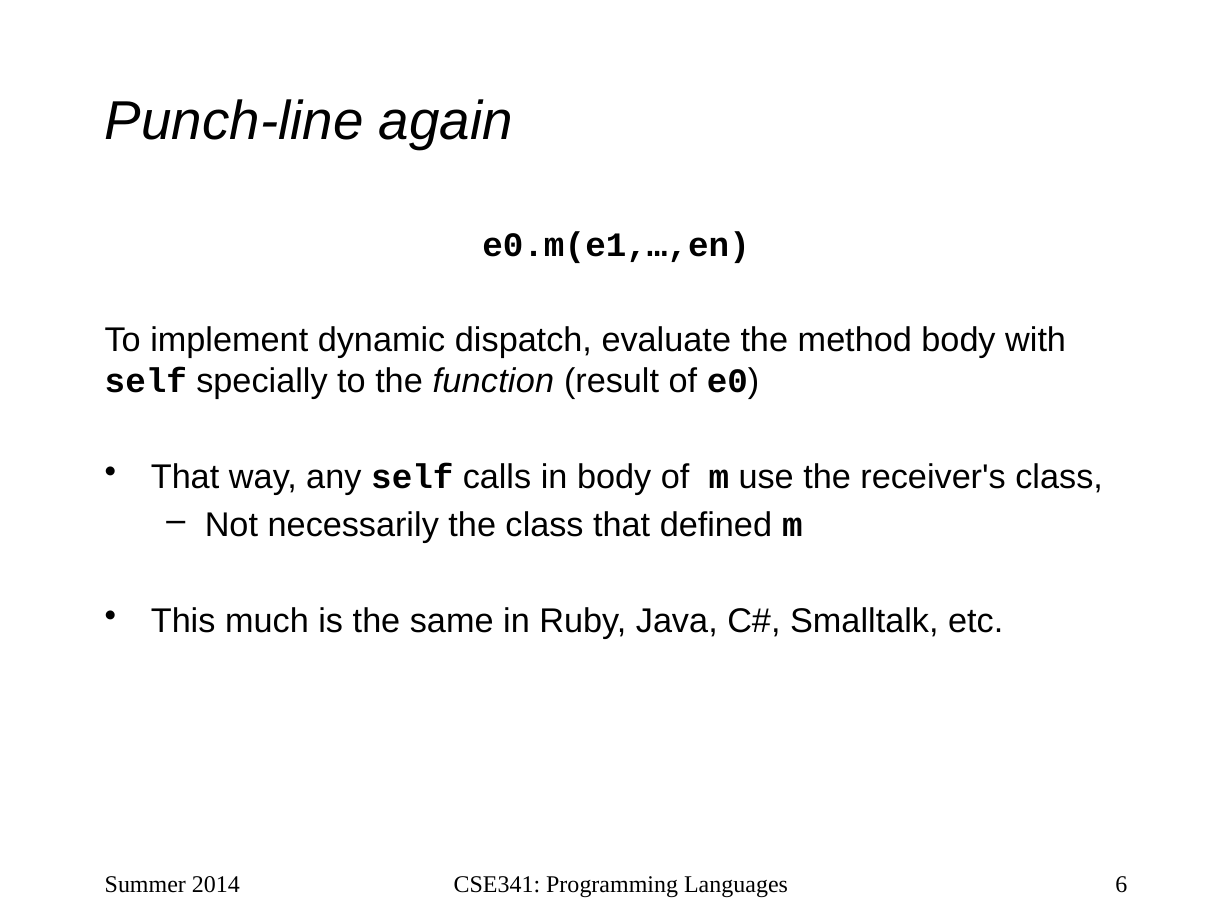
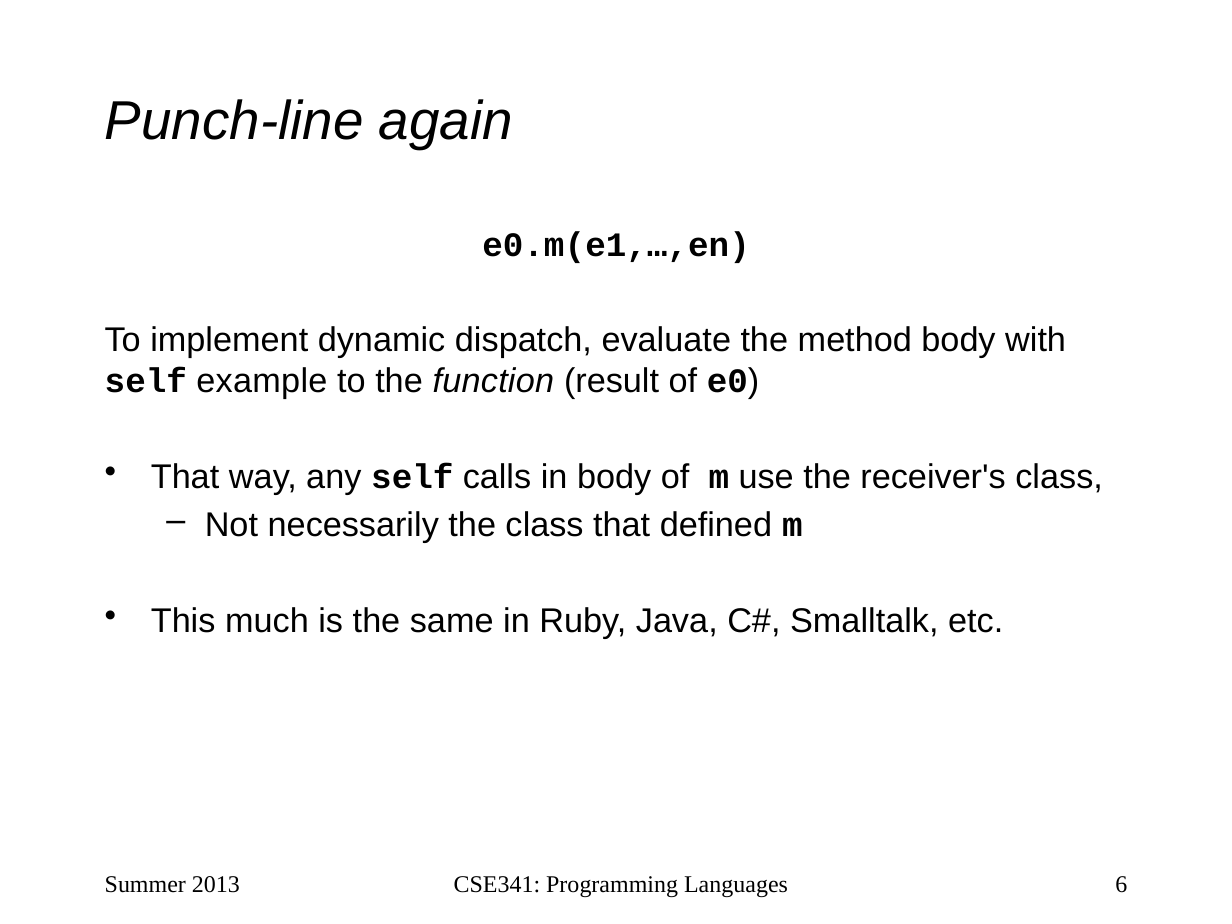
specially: specially -> example (262, 382)
2014: 2014 -> 2013 (216, 885)
